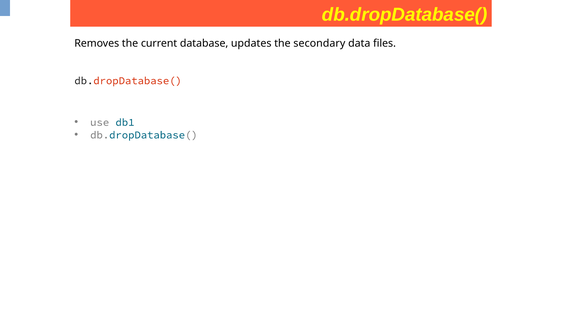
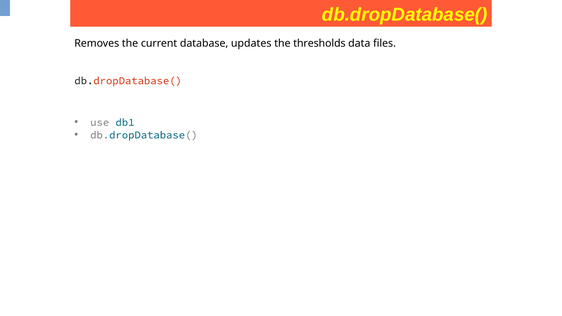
secondary: secondary -> thresholds (319, 43)
